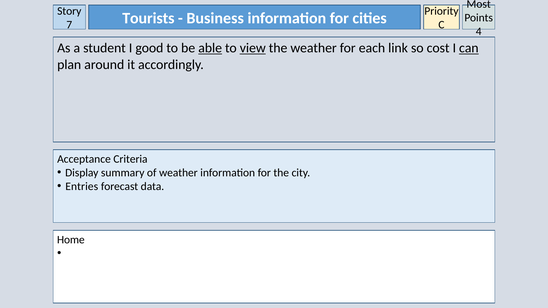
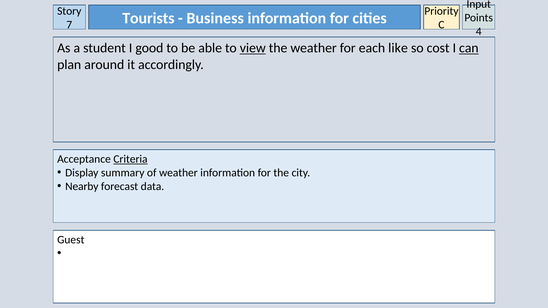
Most: Most -> Input (479, 4)
able underline: present -> none (210, 48)
link: link -> like (398, 48)
Criteria underline: none -> present (130, 159)
Entries: Entries -> Nearby (82, 187)
Home: Home -> Guest (71, 240)
